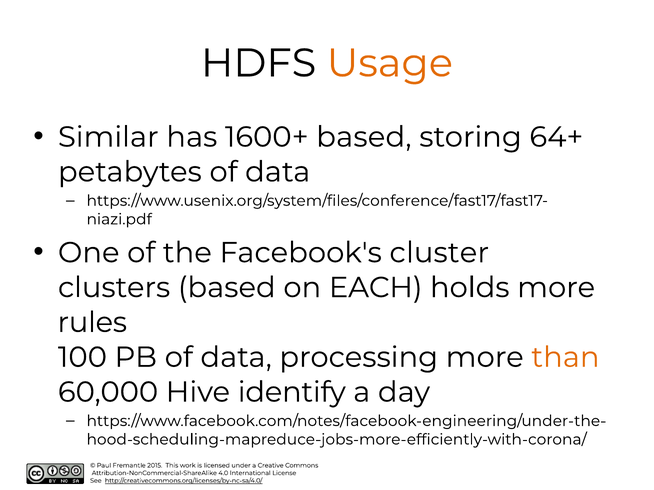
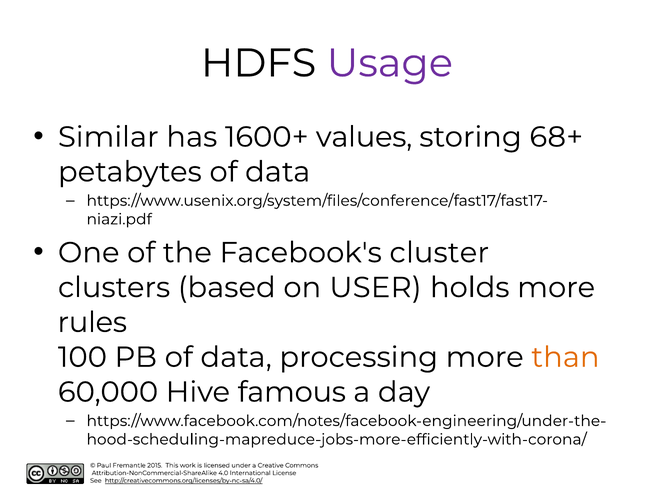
Usage colour: orange -> purple (390, 63)
1600+ based: based -> values (364, 137)
64+: 64+ -> 68+ (556, 137)
EACH: EACH -> USER (375, 288)
identify: identify -> famous (292, 393)
